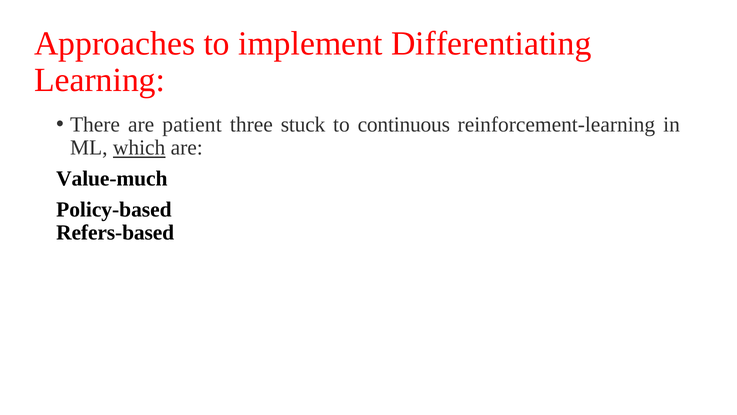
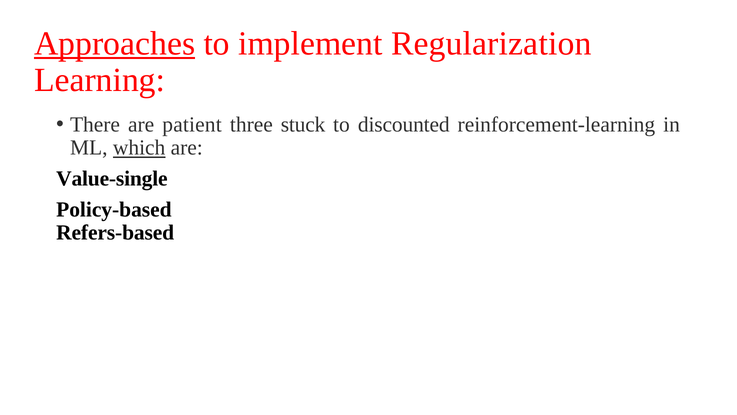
Approaches underline: none -> present (115, 44)
Differentiating: Differentiating -> Regularization (491, 44)
continuous: continuous -> discounted (404, 125)
Value-much: Value-much -> Value-single (112, 179)
